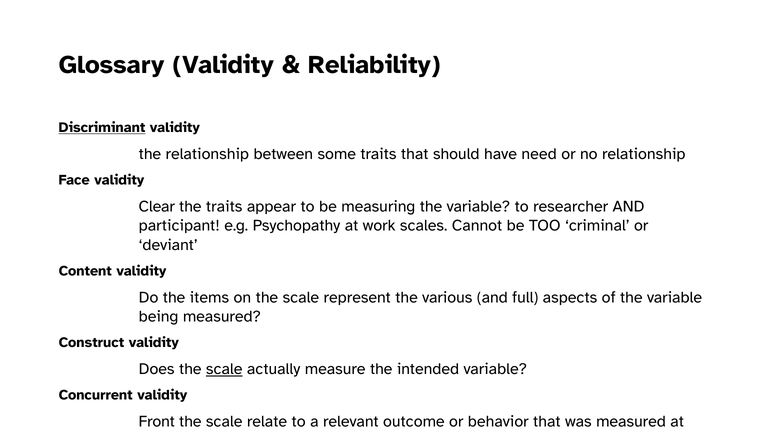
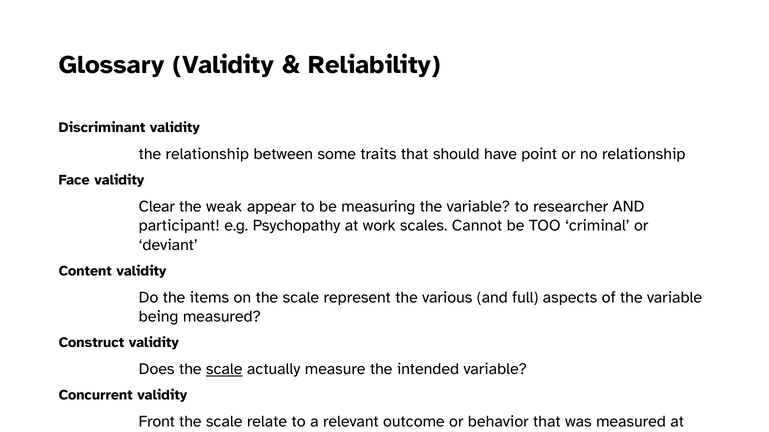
Discriminant underline: present -> none (102, 128)
need: need -> point (539, 154)
the traits: traits -> weak (224, 207)
